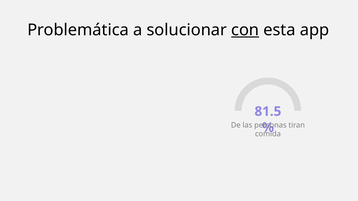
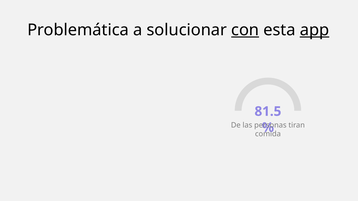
app underline: none -> present (315, 30)
